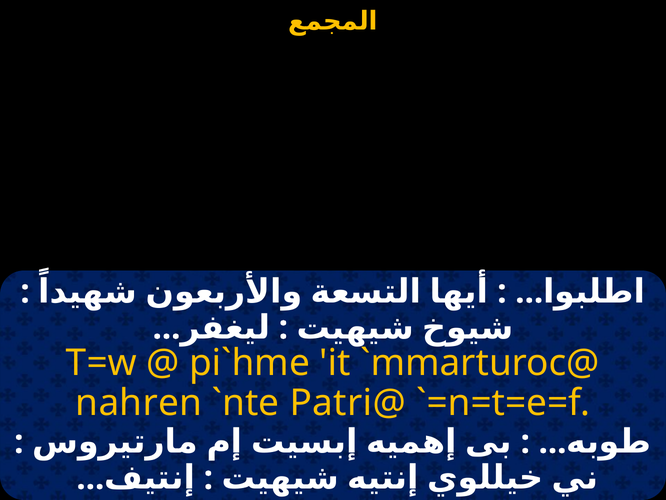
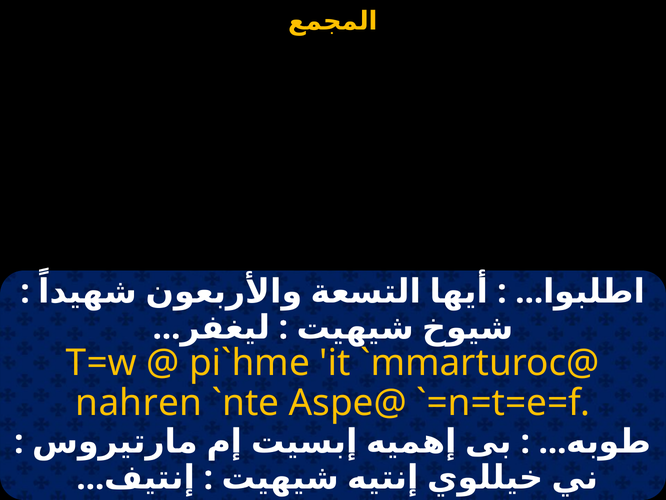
Patri@: Patri@ -> Aspe@ (348, 403)
